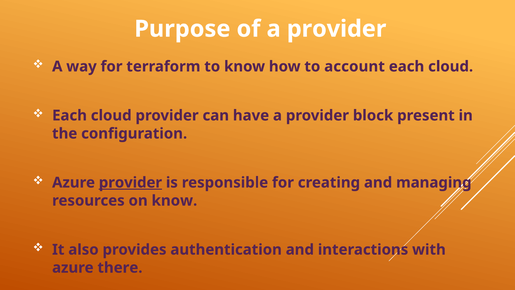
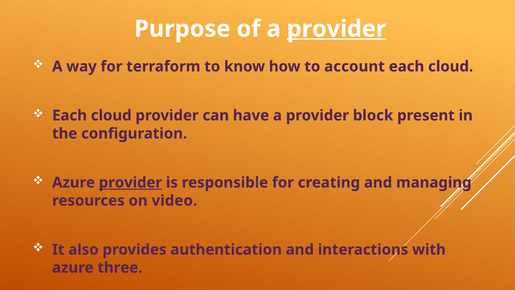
provider underline: none -> present (337, 29)
on know: know -> video (174, 200)
there: there -> three (120, 267)
